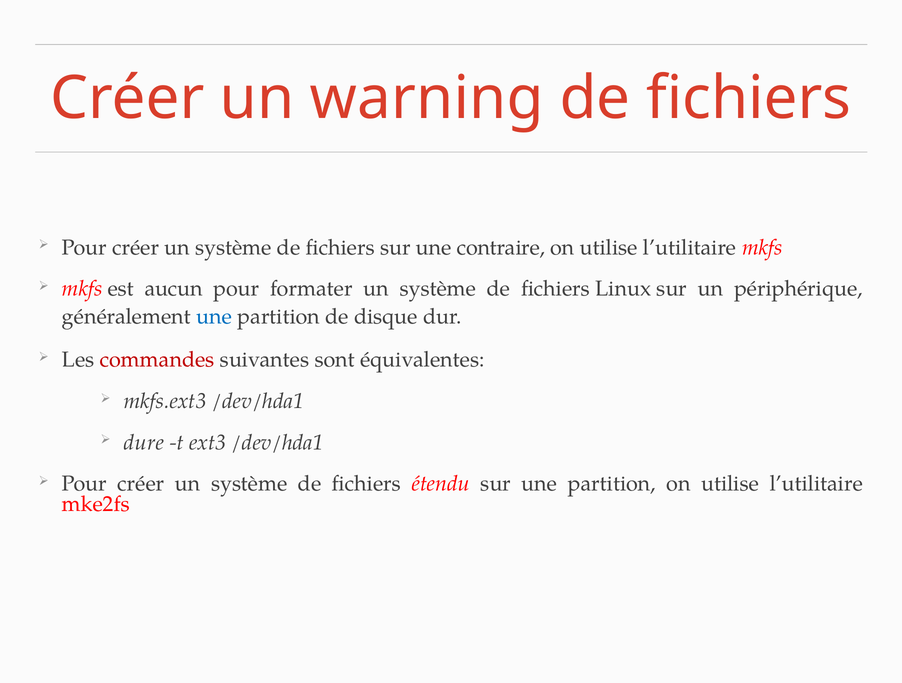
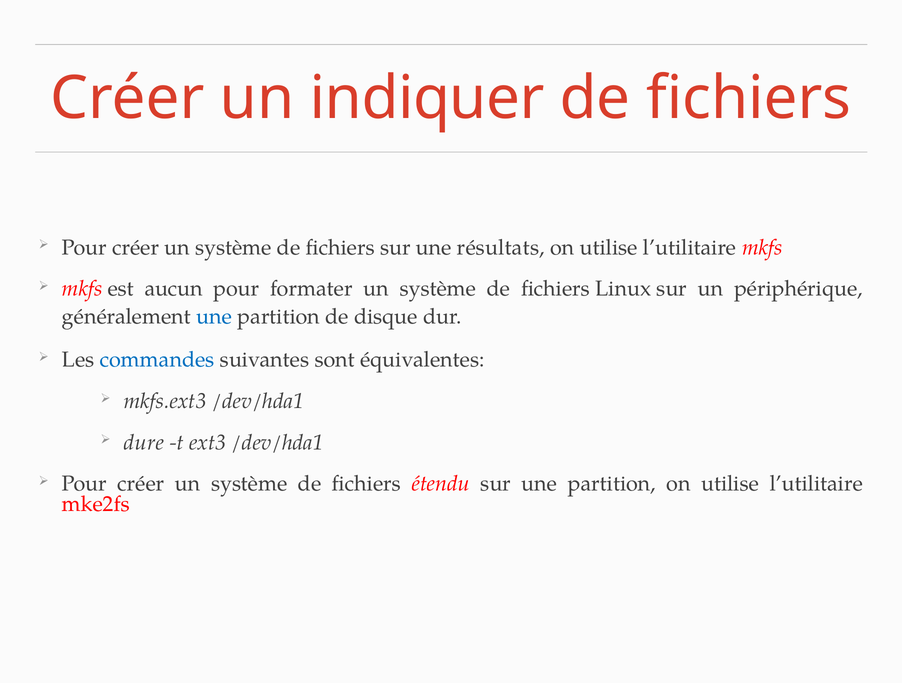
warning: warning -> indiquer (427, 98)
contraire: contraire -> résultats (501, 247)
commandes colour: red -> blue (157, 360)
